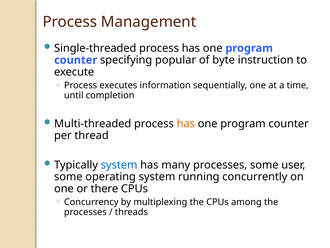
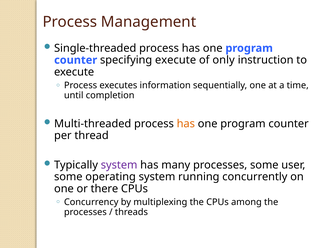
specifying popular: popular -> execute (176, 60)
byte: byte -> only (224, 60)
system colour: blue -> purple (119, 165)
